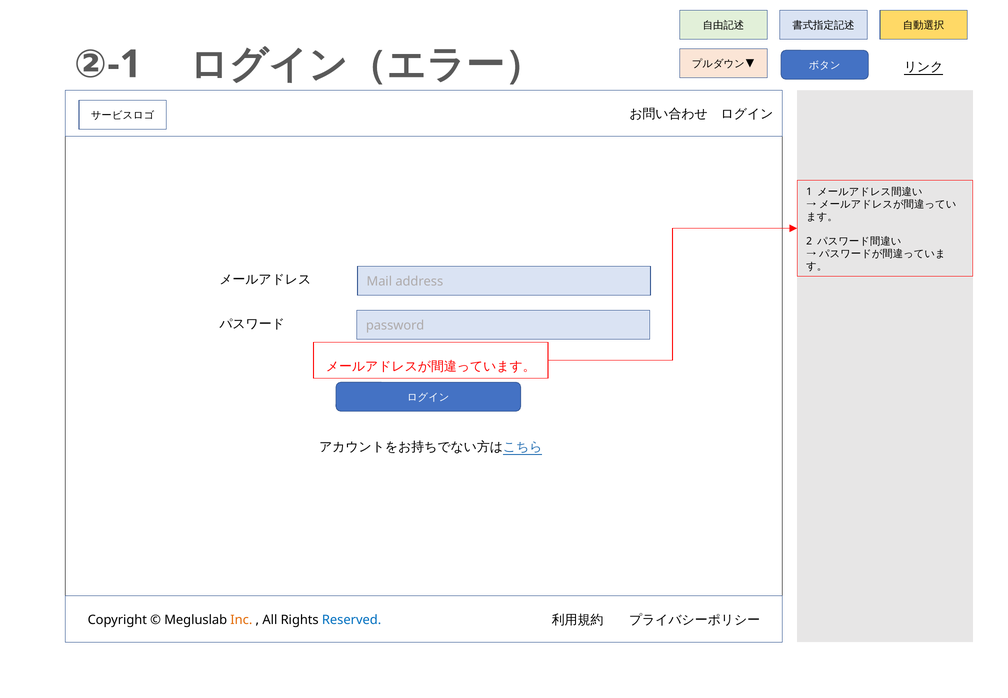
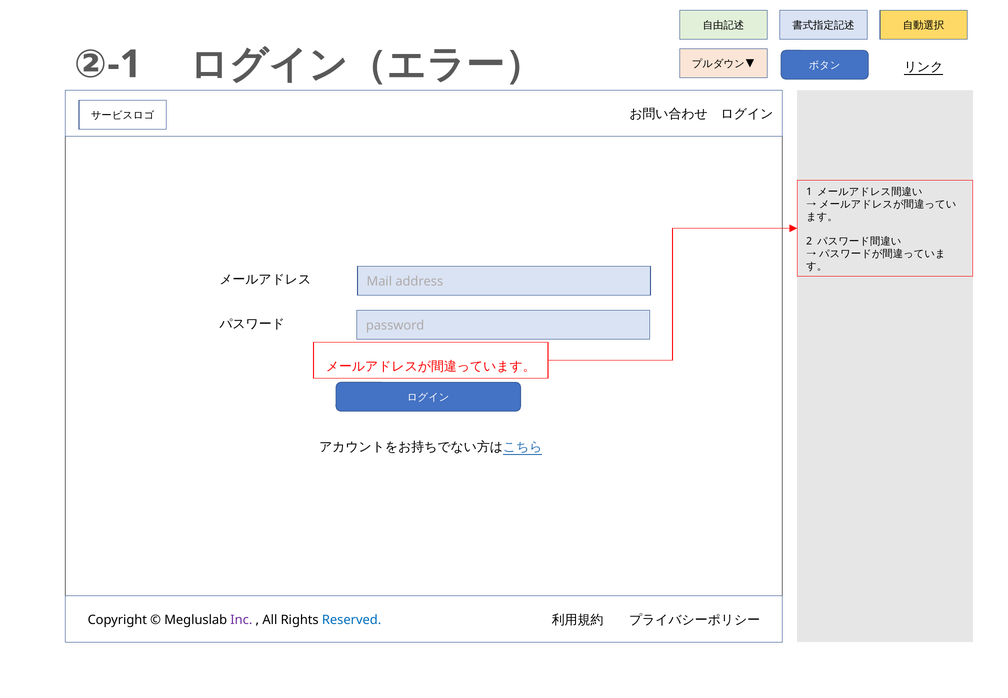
Inc colour: orange -> purple (241, 620)
